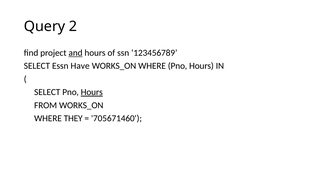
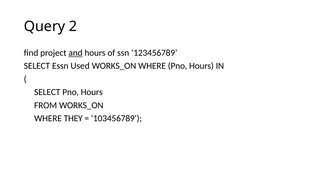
Have: Have -> Used (80, 66)
Hours underline: present -> none (92, 92)
705671460: 705671460 -> 103456789 (116, 118)
